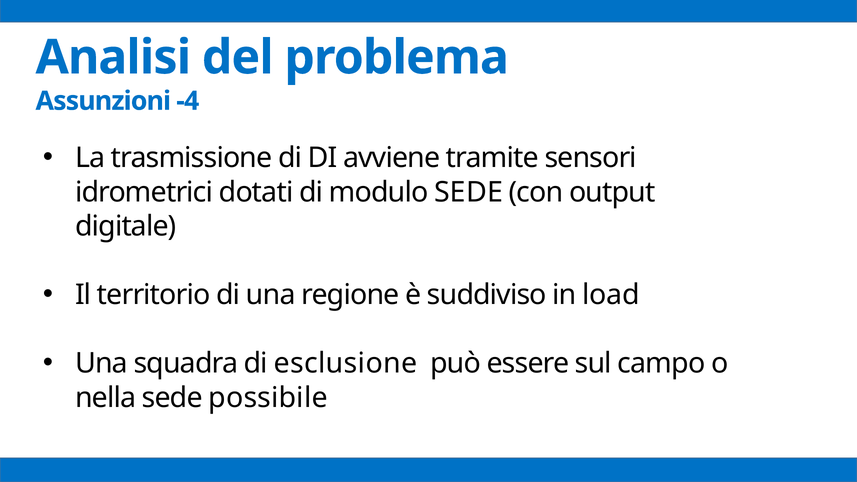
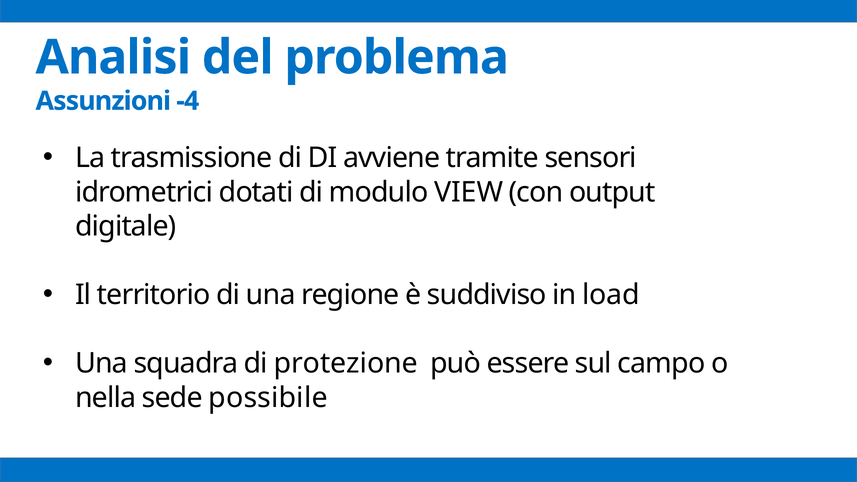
modulo SEDE: SEDE -> VIEW (469, 192)
esclusione: esclusione -> protezione (346, 364)
